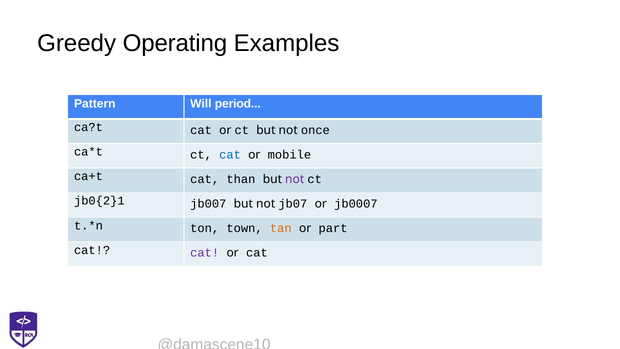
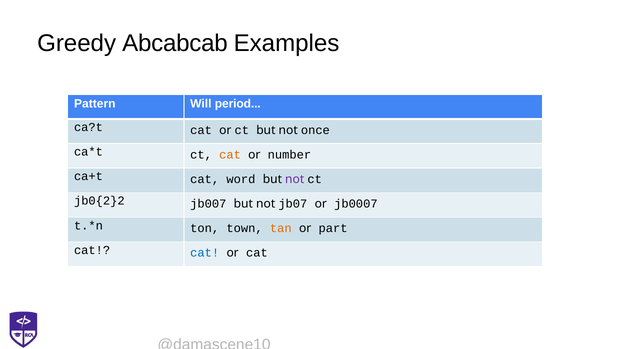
Operating: Operating -> Abcabcab (175, 43)
cat colour: blue -> orange (230, 155)
mobile: mobile -> number (289, 155)
than: than -> word (241, 179)
jb0{2}1: jb0{2}1 -> jb0{2}2 (99, 201)
cat colour: purple -> blue (205, 253)
